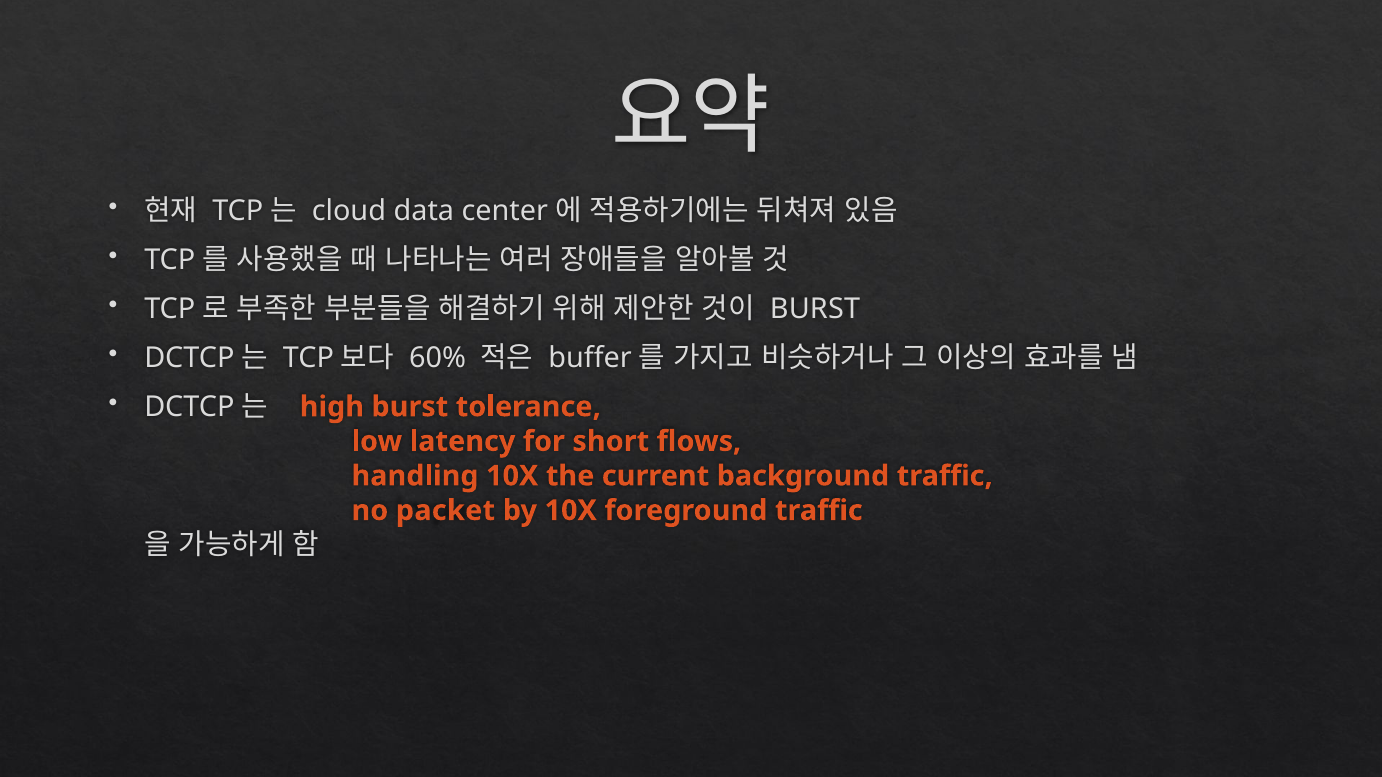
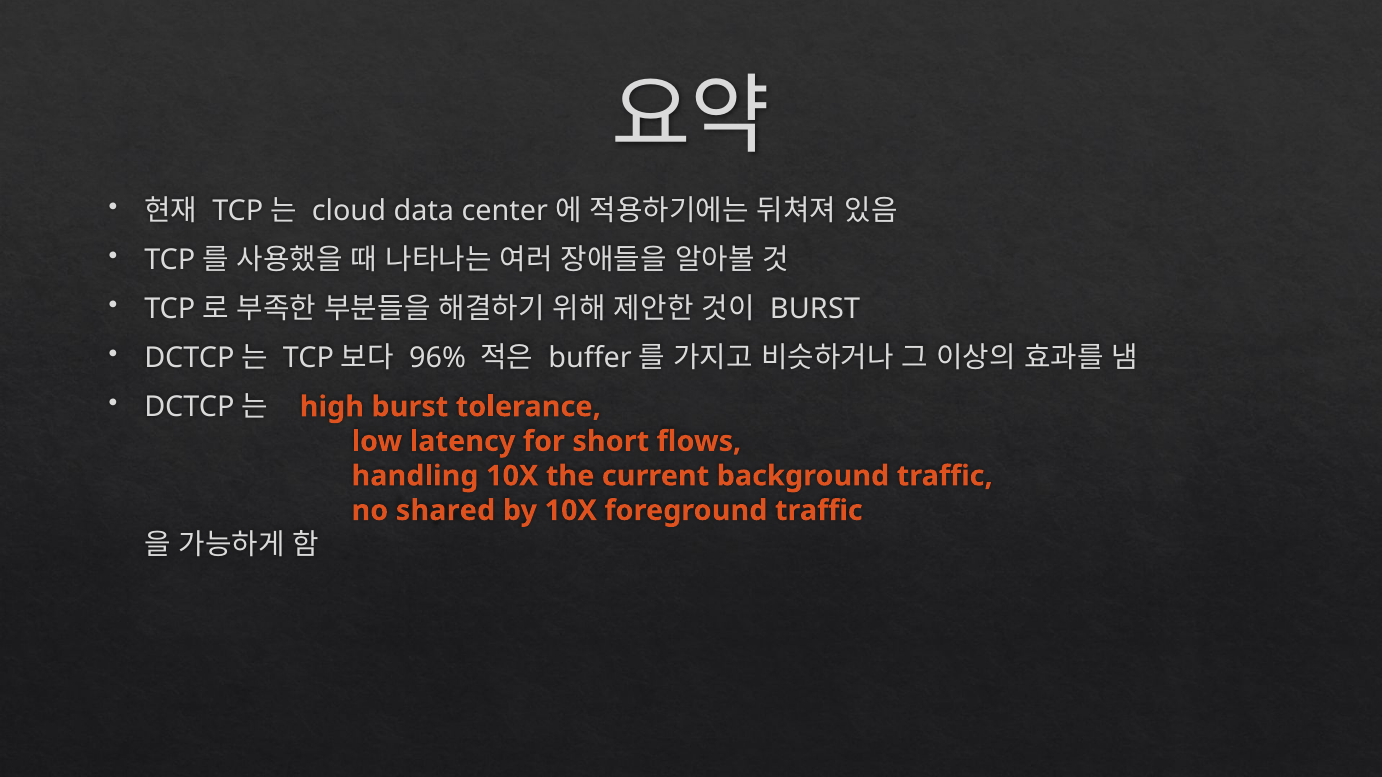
60%: 60% -> 96% (438, 358)
packet: packet -> shared (446, 511)
